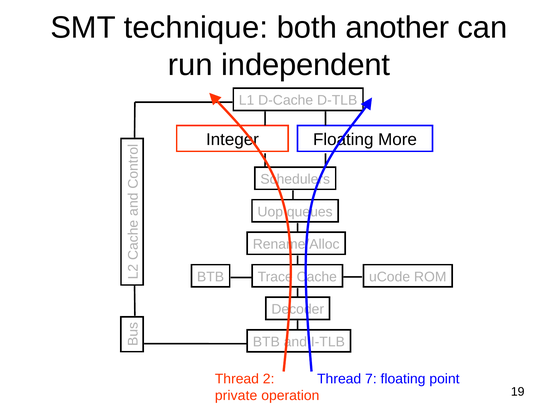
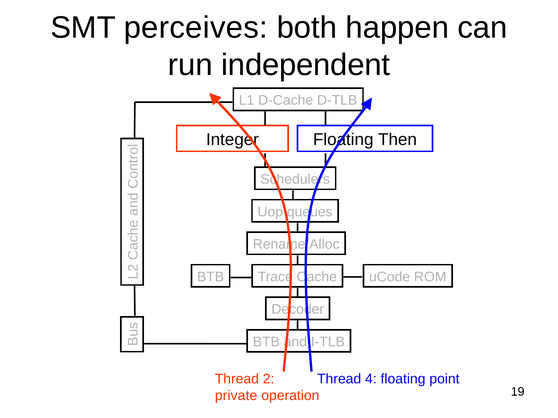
technique: technique -> perceives (196, 28)
another: another -> happen (397, 28)
More: More -> Then (398, 140)
7: 7 -> 4 (371, 379)
